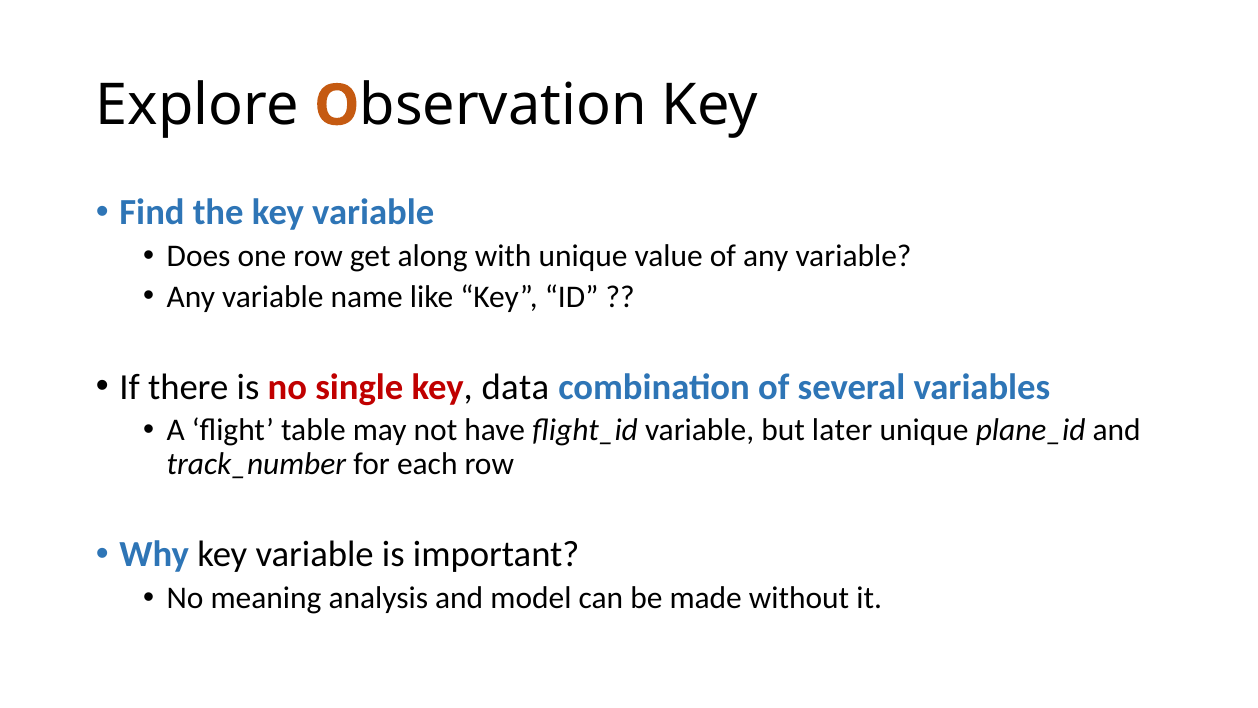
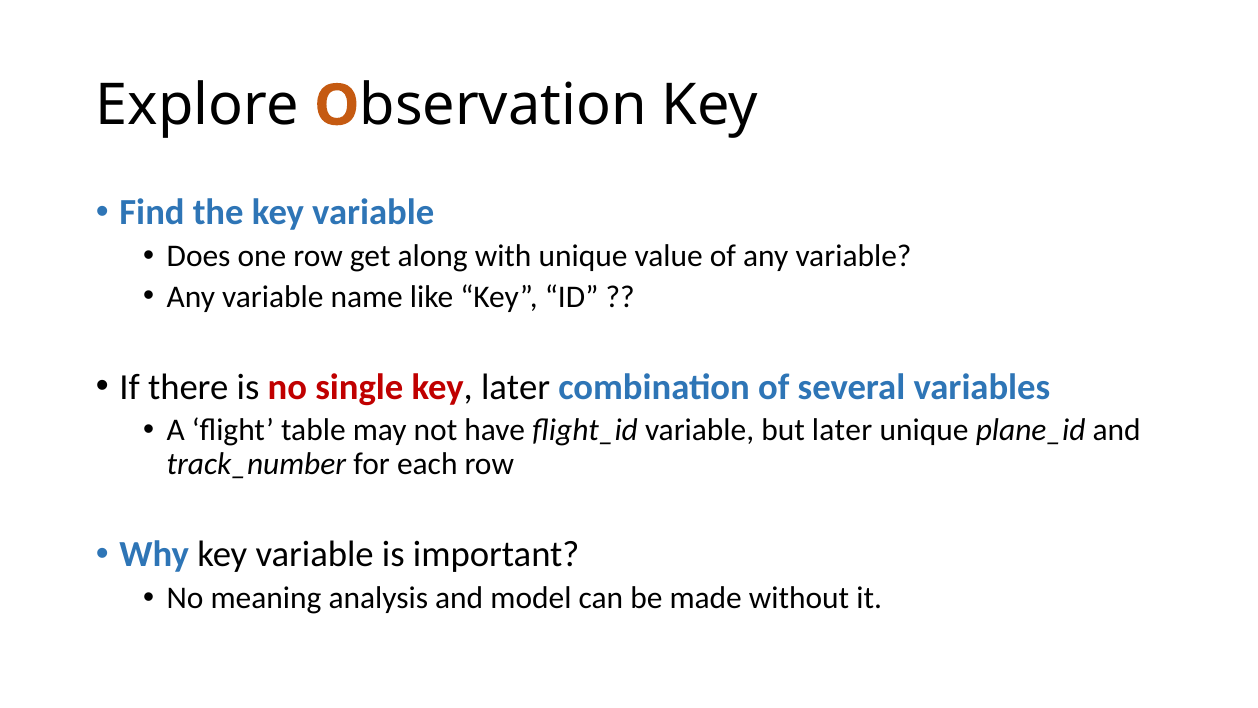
key data: data -> later (516, 387)
